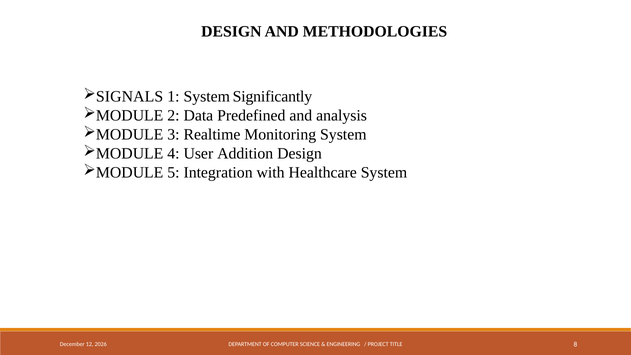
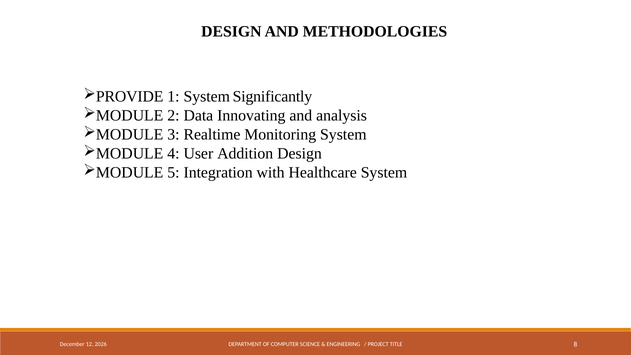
SIGNALS: SIGNALS -> PROVIDE (130, 97)
Predefined: Predefined -> Innovating (251, 116)
